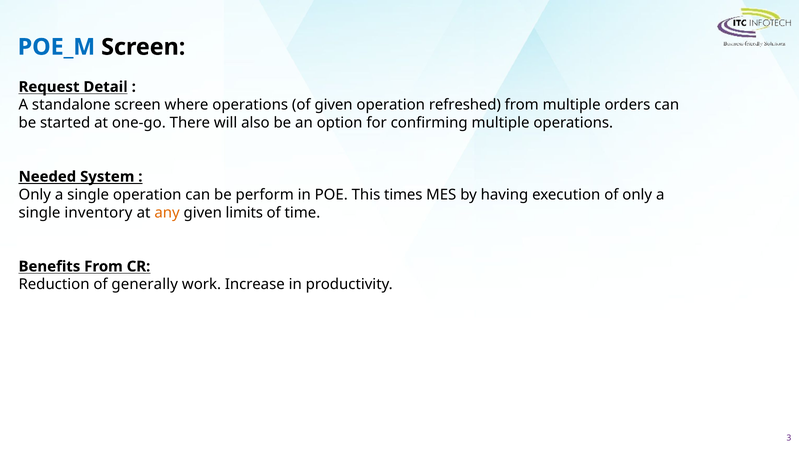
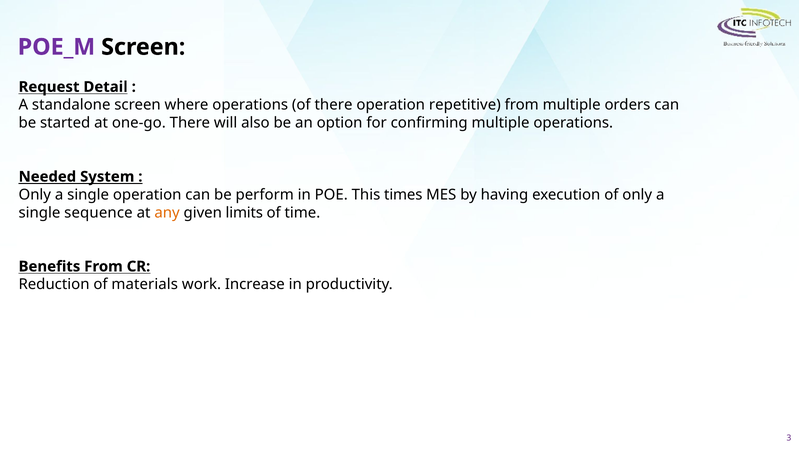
POE_M colour: blue -> purple (56, 47)
of given: given -> there (334, 105)
refreshed: refreshed -> repetitive (465, 105)
inventory: inventory -> sequence (98, 213)
generally: generally -> materials (145, 285)
